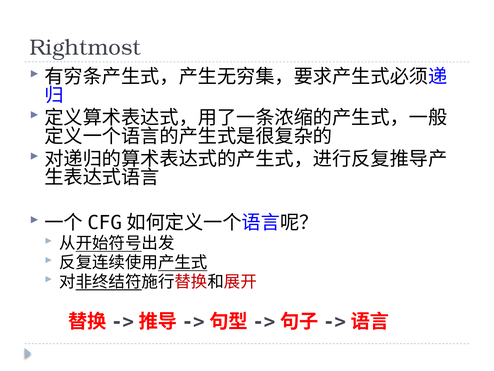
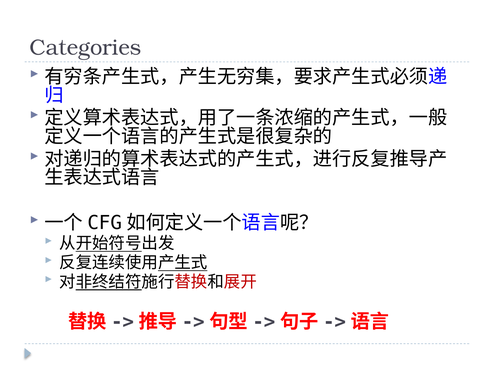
Rightmost: Rightmost -> Categories (85, 48)
